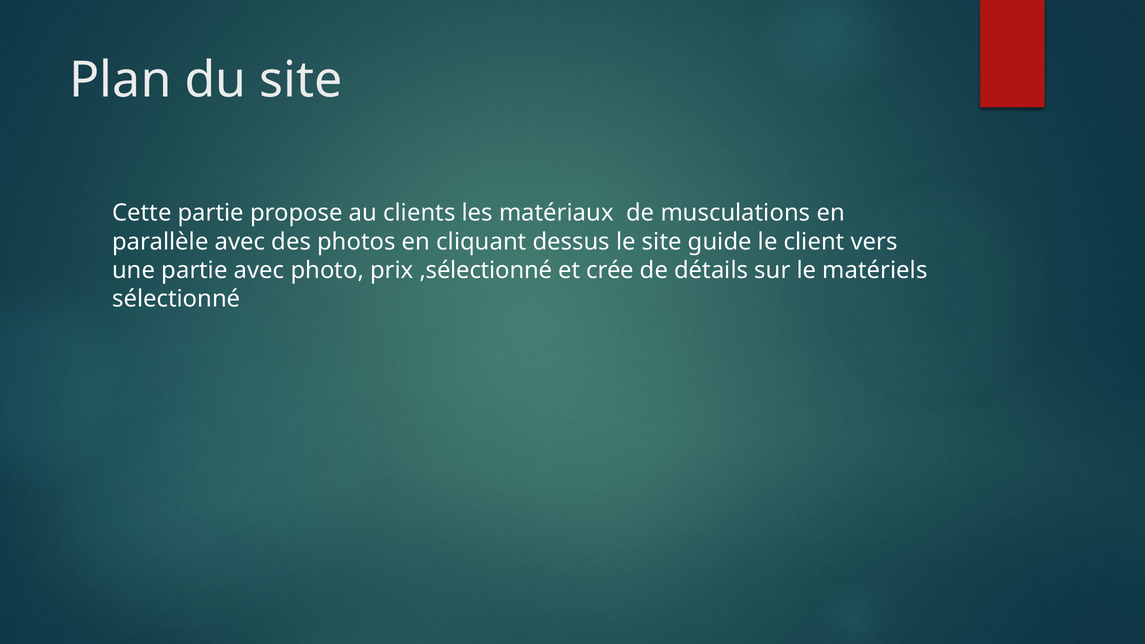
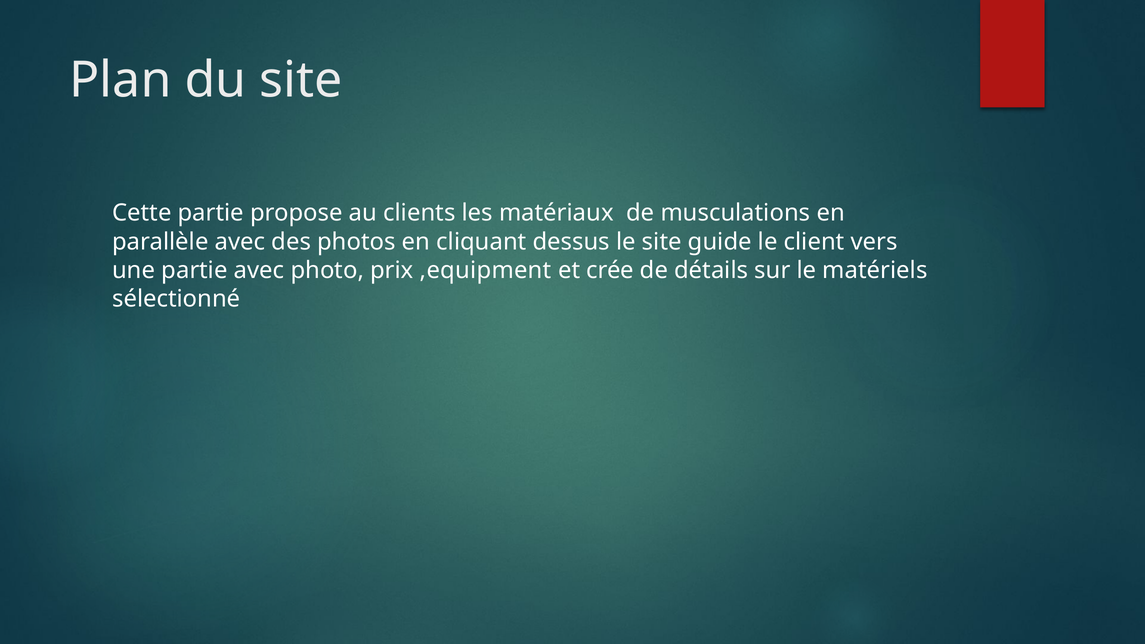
,sélectionné: ,sélectionné -> ,equipment (486, 270)
